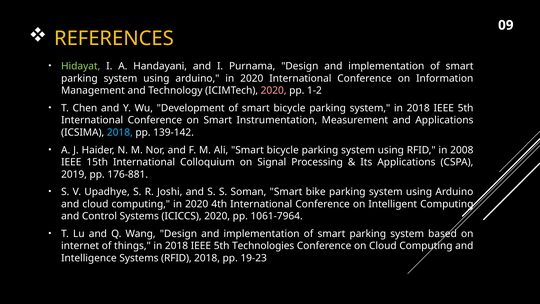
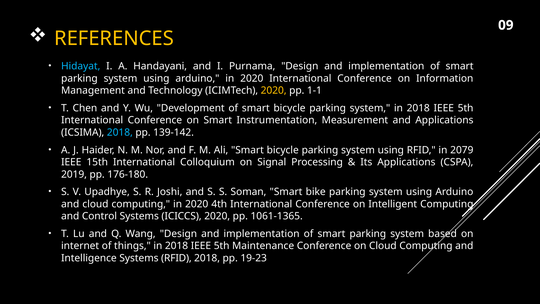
Hidayat colour: light green -> light blue (81, 66)
2020 colour: pink -> yellow (274, 90)
1-2: 1-2 -> 1-1 (314, 90)
2008: 2008 -> 2079 (462, 150)
176-881: 176-881 -> 176-180 (128, 174)
1061-7964: 1061-7964 -> 1061-1365 (277, 216)
Technologies: Technologies -> Maintenance (263, 246)
